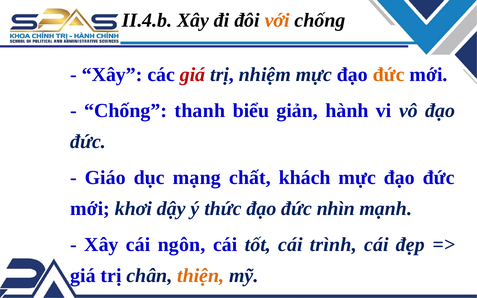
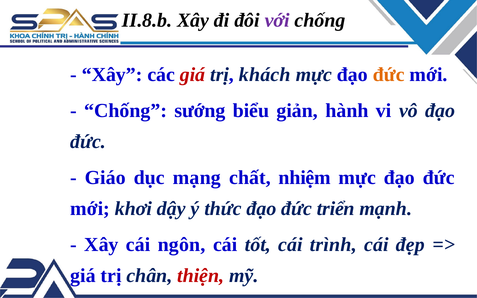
II.4.b: II.4.b -> II.8.b (147, 20)
với colour: orange -> purple (277, 20)
nhiệm: nhiệm -> khách (265, 75)
thanh: thanh -> sướng (200, 111)
khách: khách -> nhiệm (305, 178)
nhìn: nhìn -> triển (336, 209)
thiện colour: orange -> red (201, 276)
